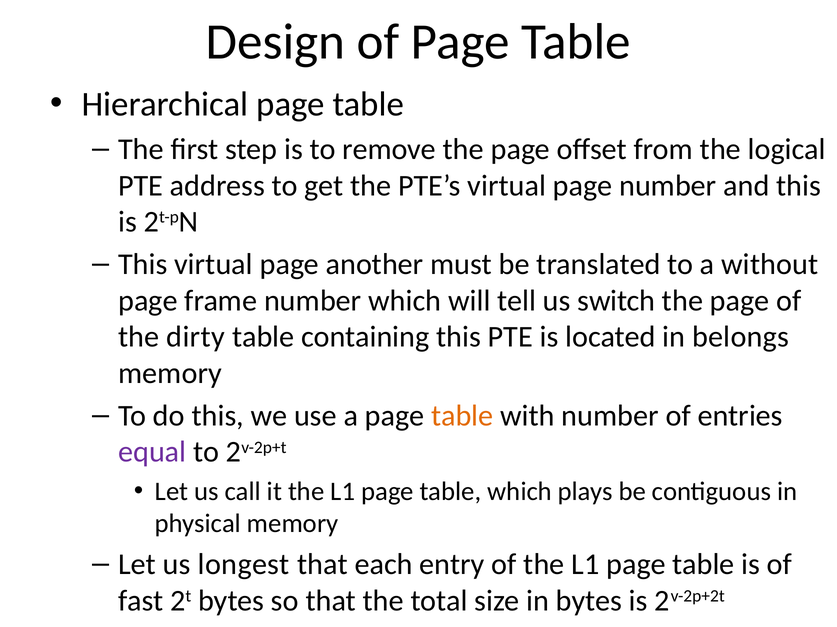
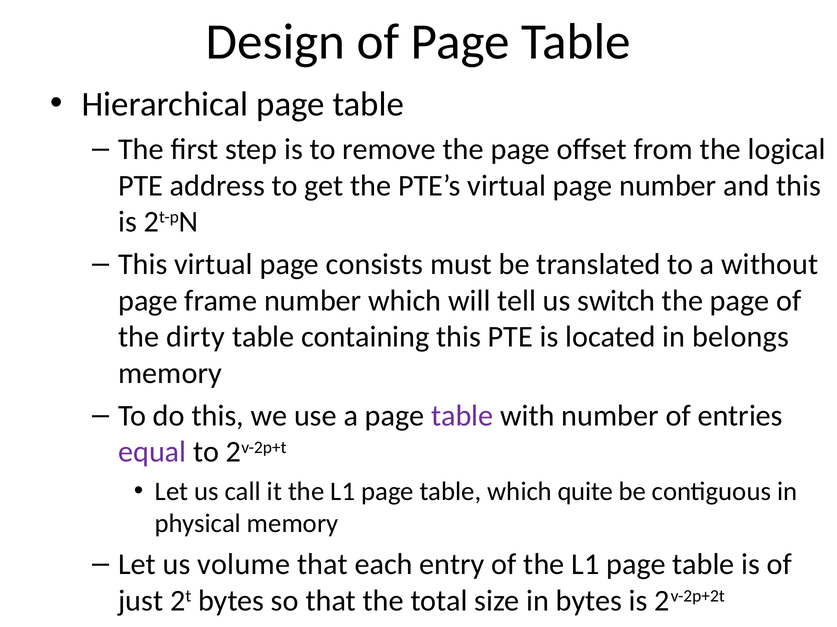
another: another -> consists (375, 265)
table colour: orange -> purple (462, 416)
plays: plays -> quite (585, 492)
longest: longest -> volume (244, 565)
fast: fast -> just (141, 601)
